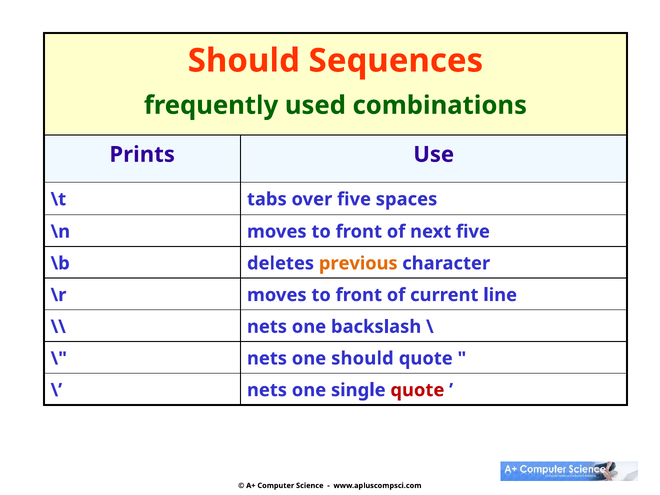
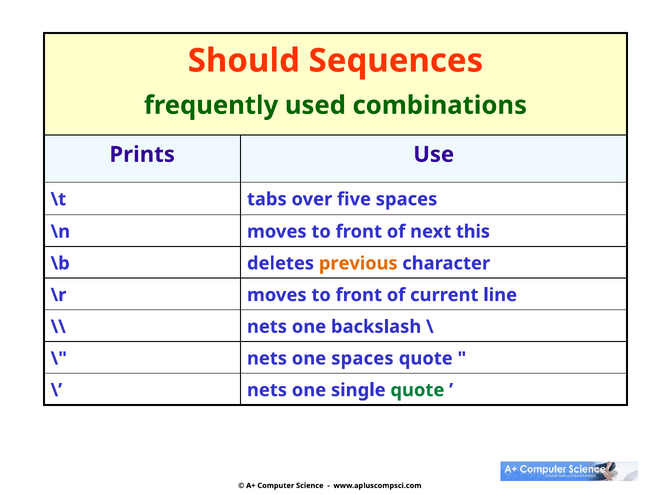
next five: five -> this (473, 232)
one should: should -> spaces (362, 358)
quote colour: red -> green (417, 390)
